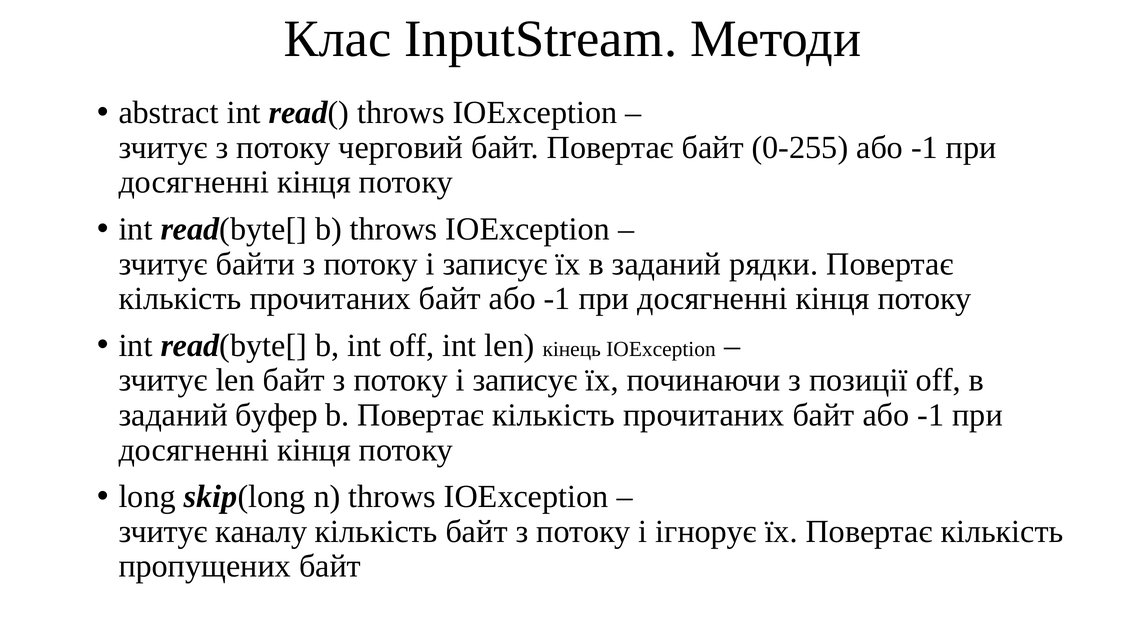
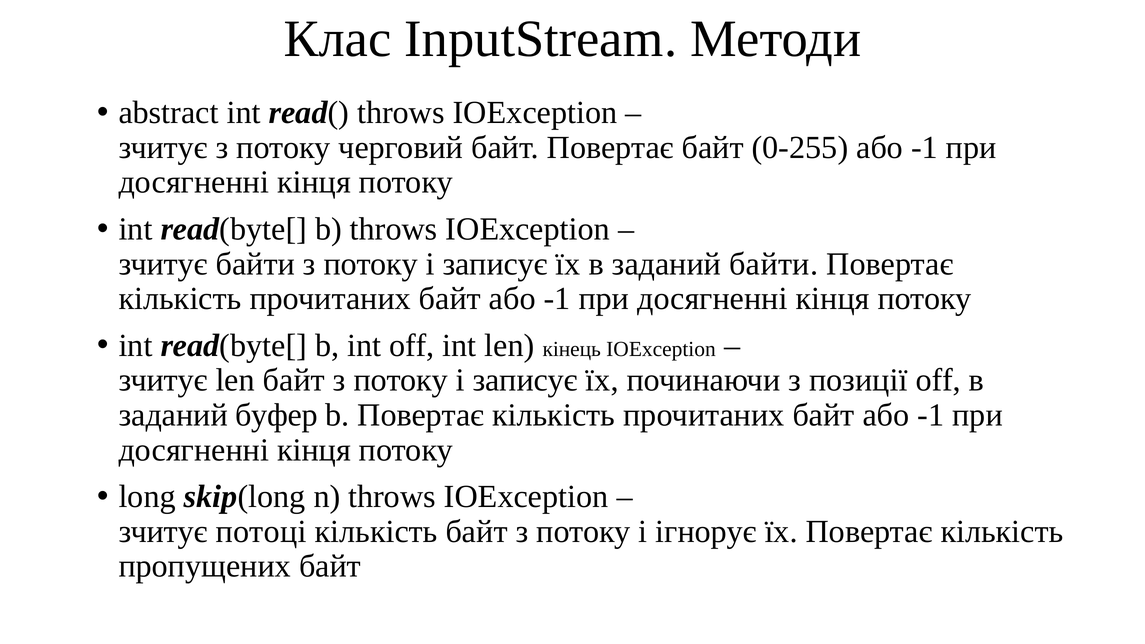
заданий рядки: рядки -> байти (774, 264)
каналу: каналу -> потоці (261, 532)
